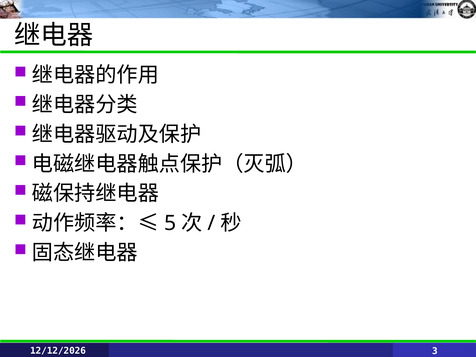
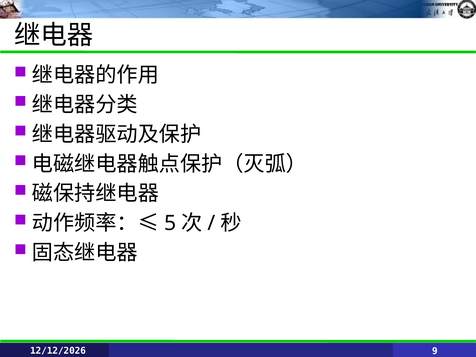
3: 3 -> 9 (435, 351)
